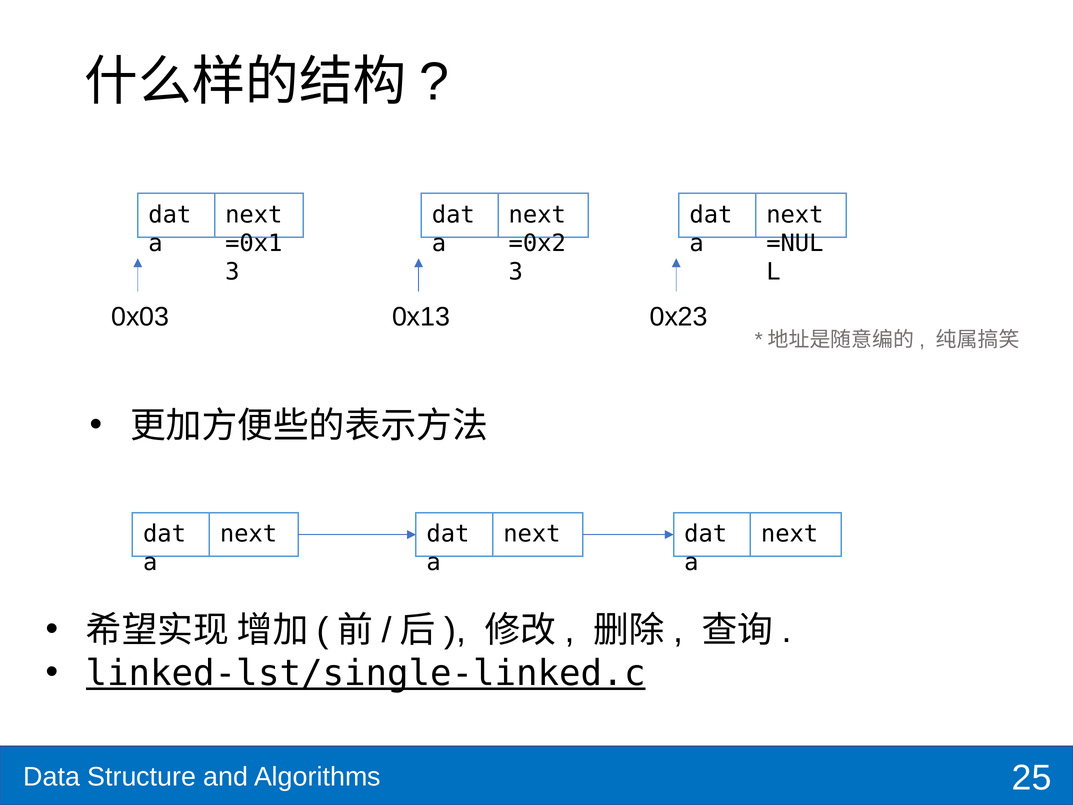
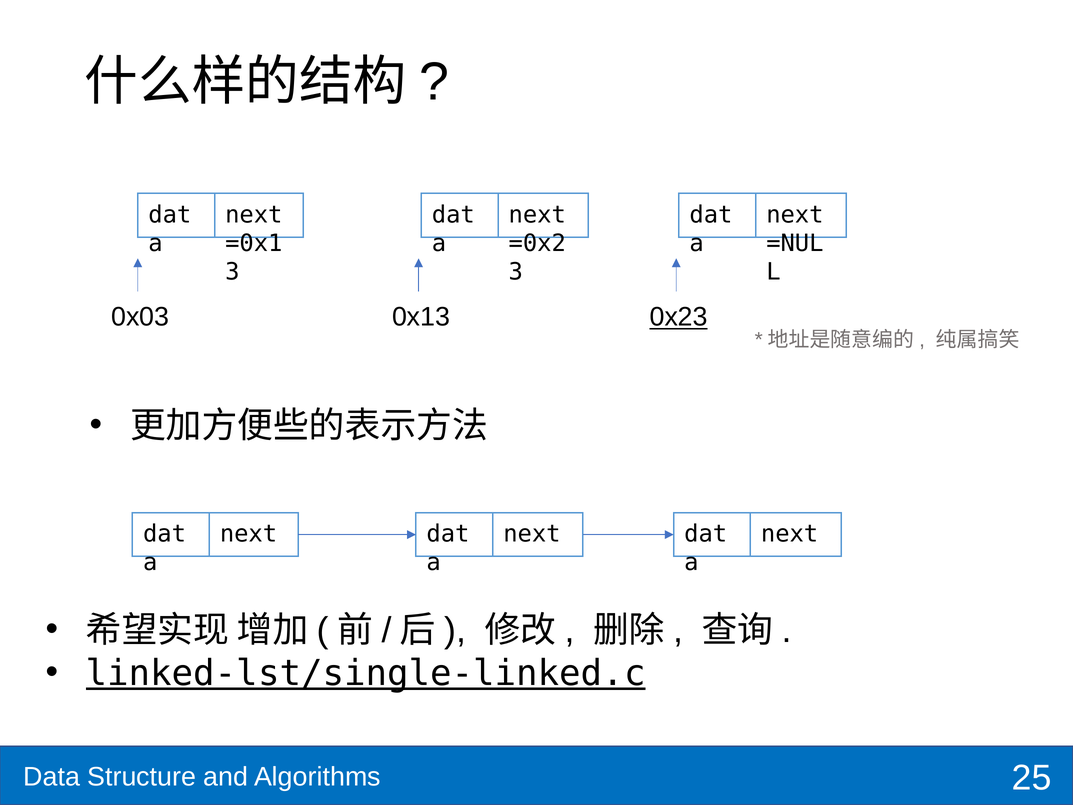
0x23 underline: none -> present (679, 317)
